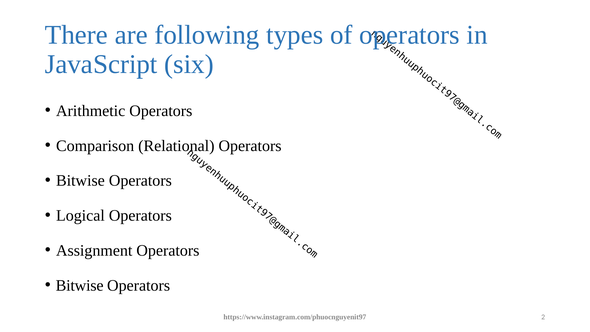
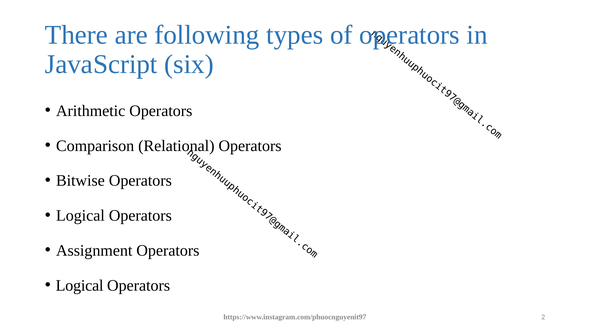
Bitwise: Bitwise -> Logical (80, 285)
